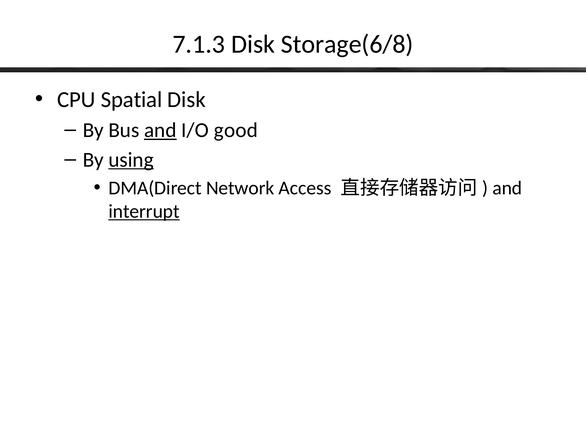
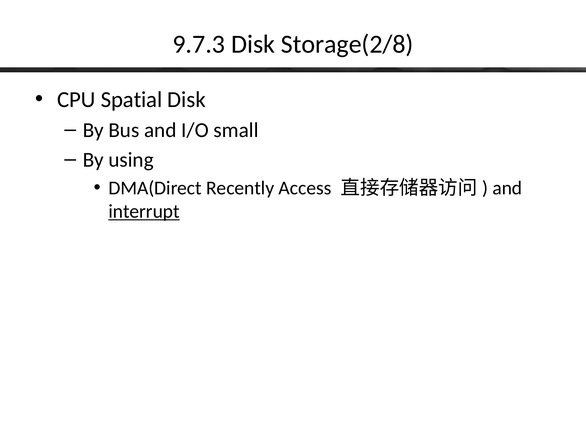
7.1.3: 7.1.3 -> 9.7.3 (199, 44)
Storage(6/8: Storage(6/8 -> Storage(2/8 (347, 44)
and underline: present -> none (160, 130)
good: good -> small (236, 130)
using underline: present -> none (131, 160)
Network: Network -> Recently (240, 188)
